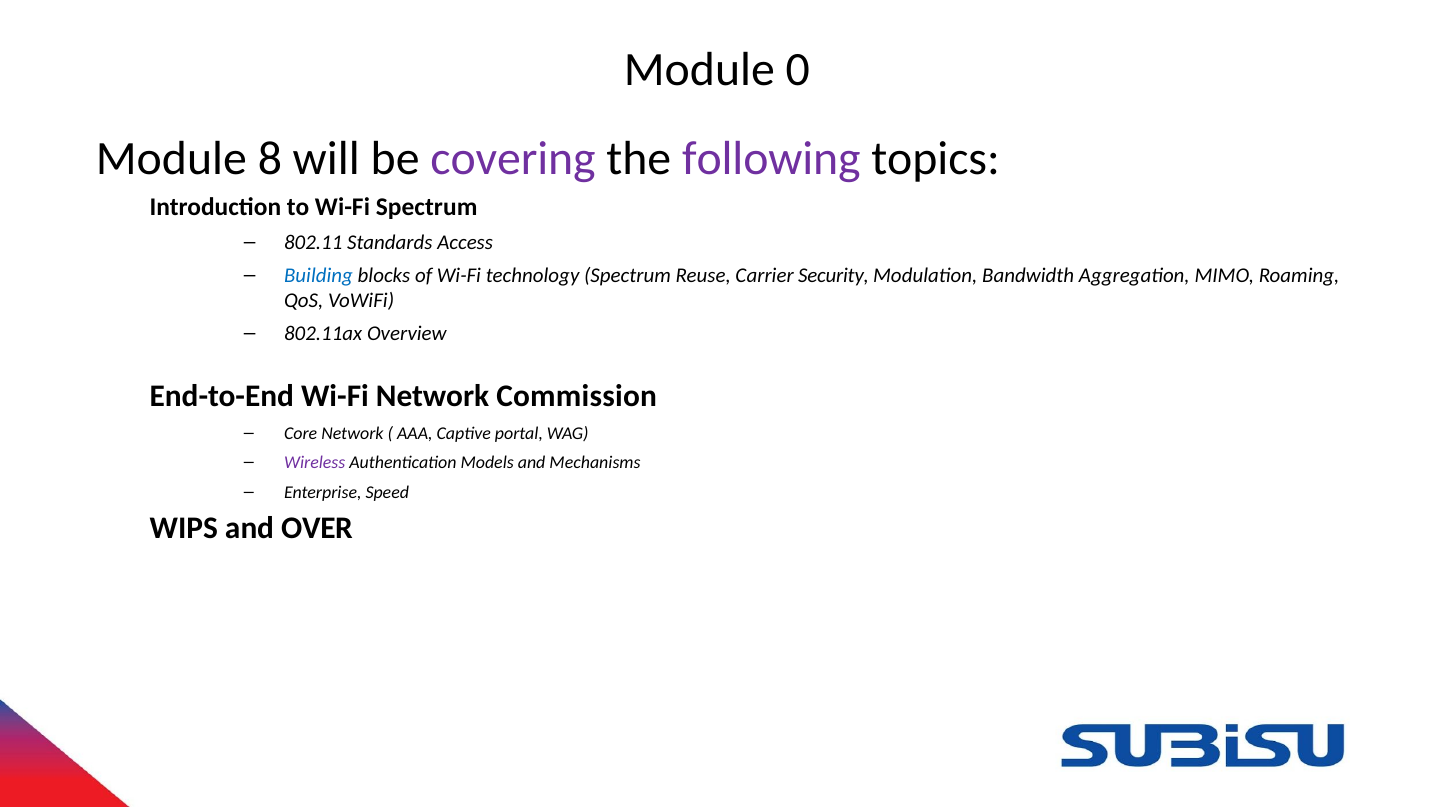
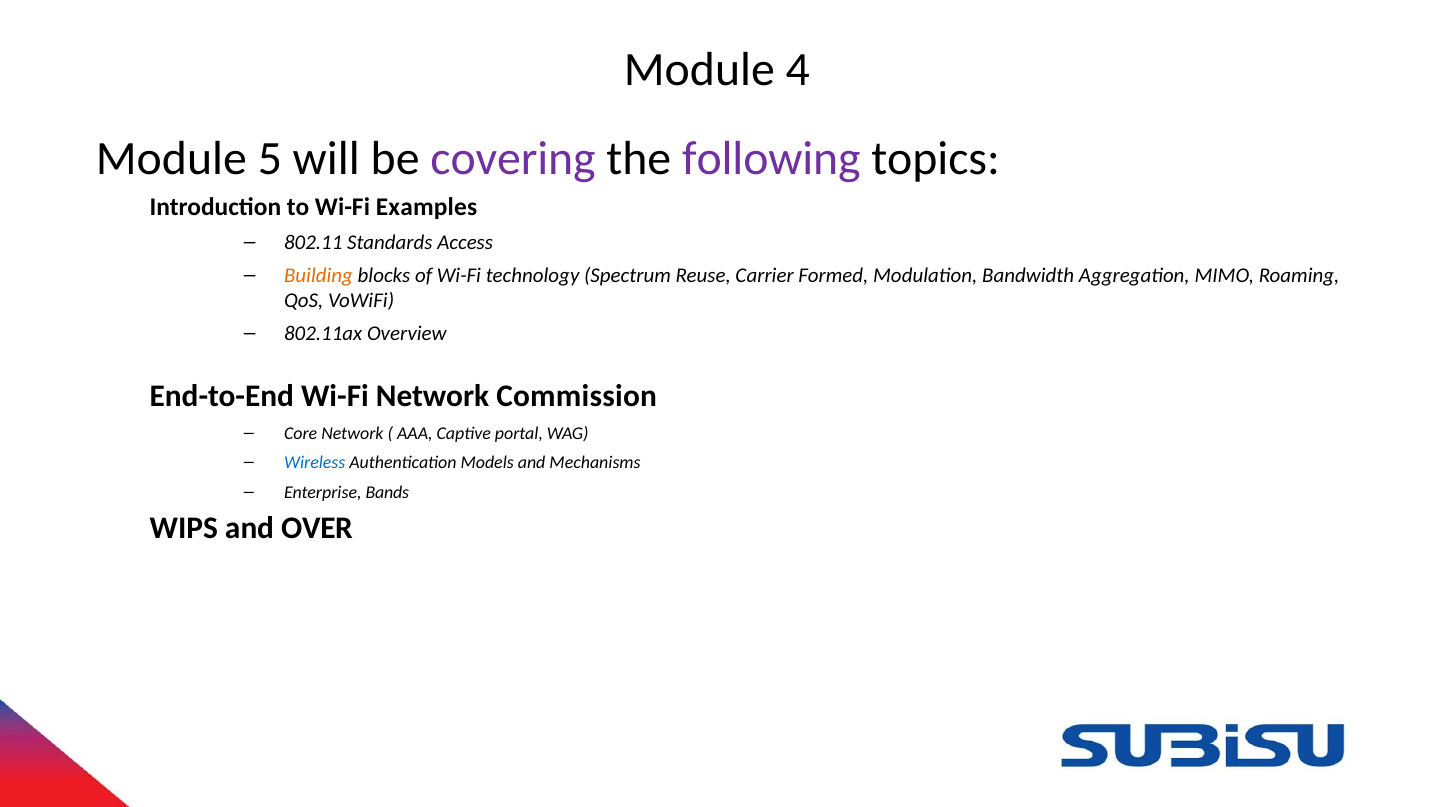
0: 0 -> 4 (798, 70)
8: 8 -> 5 (270, 159)
Wi-Fi Spectrum: Spectrum -> Examples (427, 207)
Building colour: blue -> orange (319, 275)
Security: Security -> Formed (833, 275)
Wireless colour: purple -> blue (315, 462)
Speed: Speed -> Bands (387, 492)
